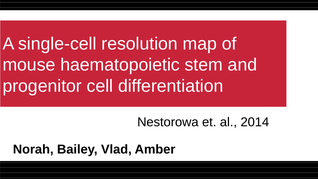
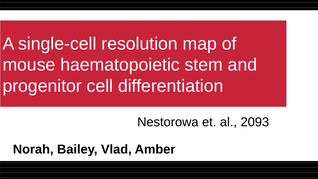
2014: 2014 -> 2093 (255, 122)
